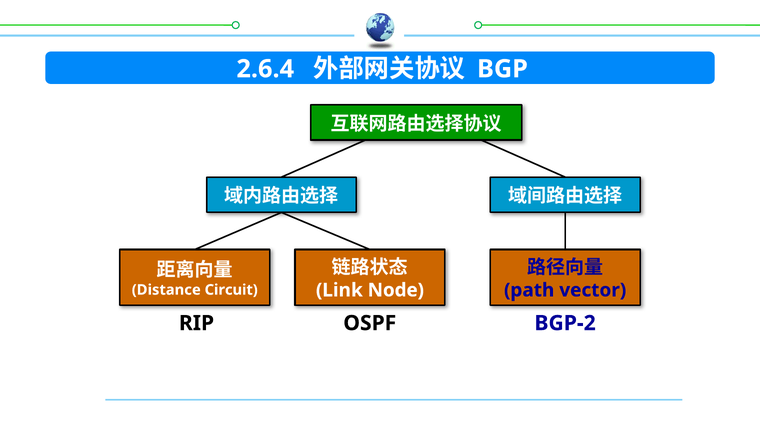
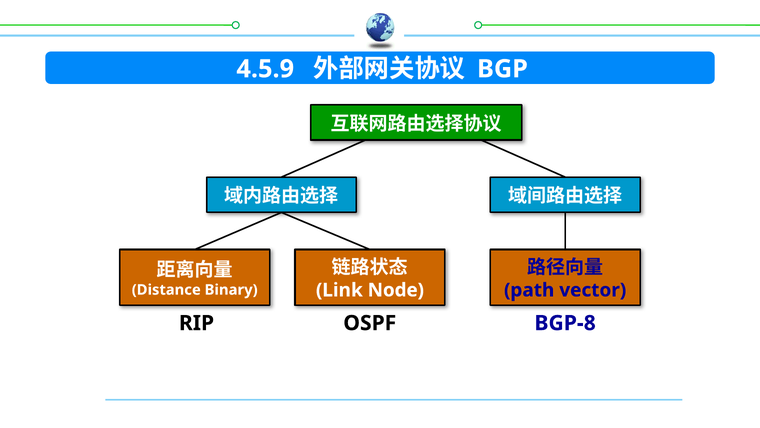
2.6.4: 2.6.4 -> 4.5.9 (265, 69)
Circuit: Circuit -> Binary (231, 290)
BGP-2: BGP-2 -> BGP-8 (565, 323)
